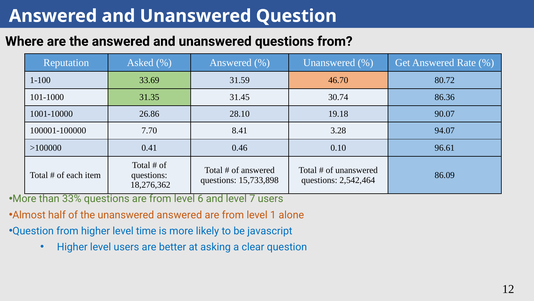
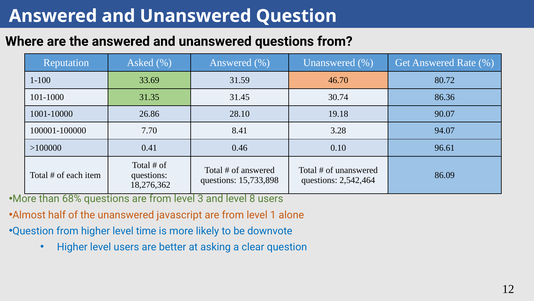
33%: 33% -> 68% (72, 198)
6: 6 -> 3 (200, 198)
7: 7 -> 8 (252, 198)
unanswered answered: answered -> javascript (179, 214)
javascript: javascript -> downvote (270, 231)
